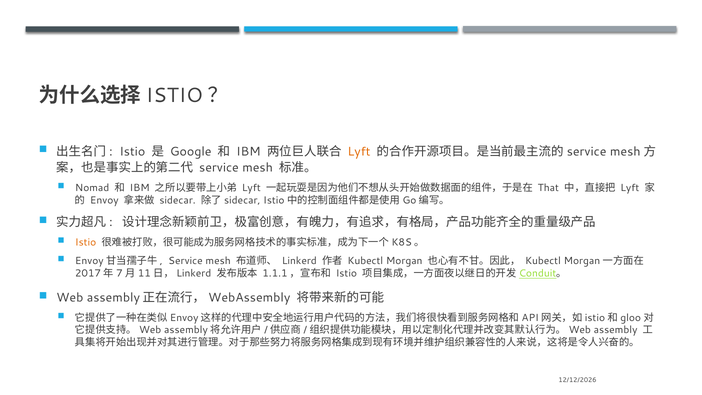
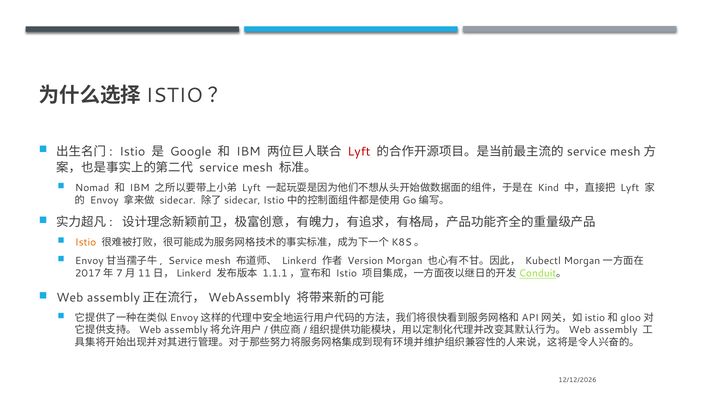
Lyft colour: orange -> red (359, 151)
That: That -> Kind (548, 188)
Kubectl: Kubectl -> Version (365, 261)
